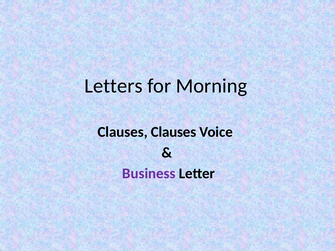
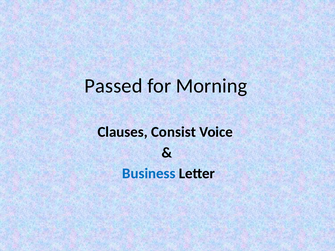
Letters: Letters -> Passed (113, 86)
Clauses Clauses: Clauses -> Consist (173, 132)
Business colour: purple -> blue (149, 174)
